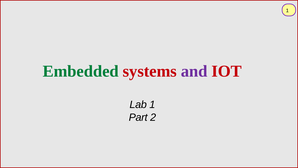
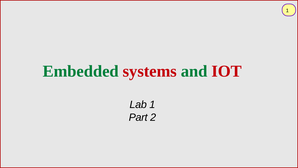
and colour: purple -> green (194, 71)
